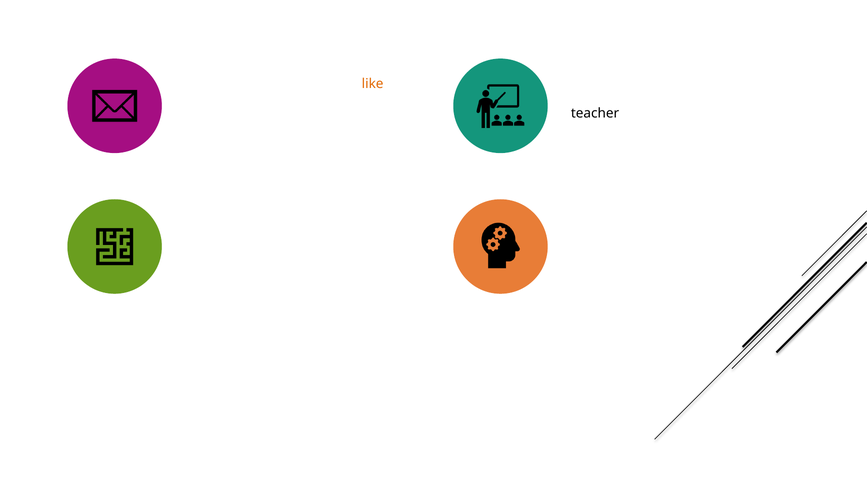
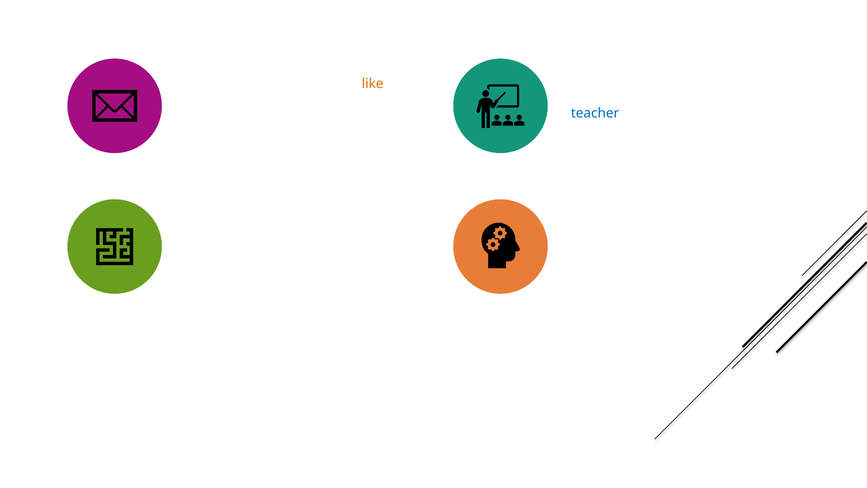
teacher colour: black -> blue (595, 113)
